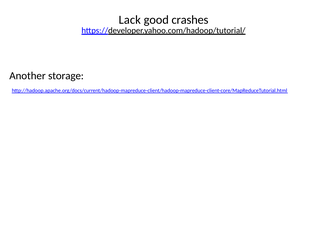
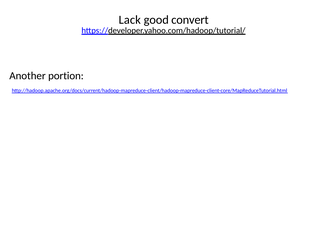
crashes: crashes -> convert (190, 20)
storage: storage -> portion (66, 76)
